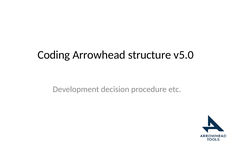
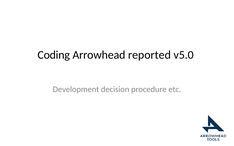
structure: structure -> reported (149, 55)
